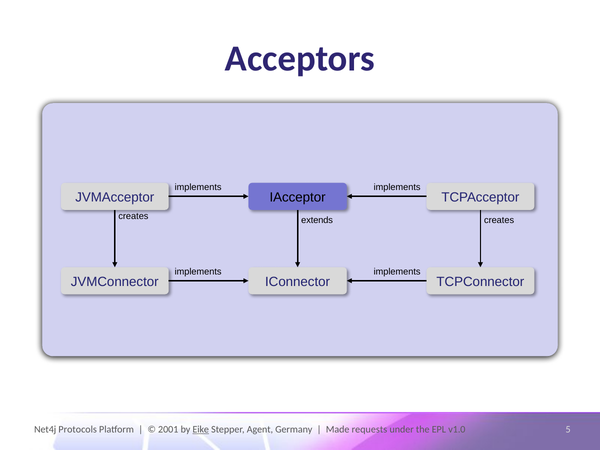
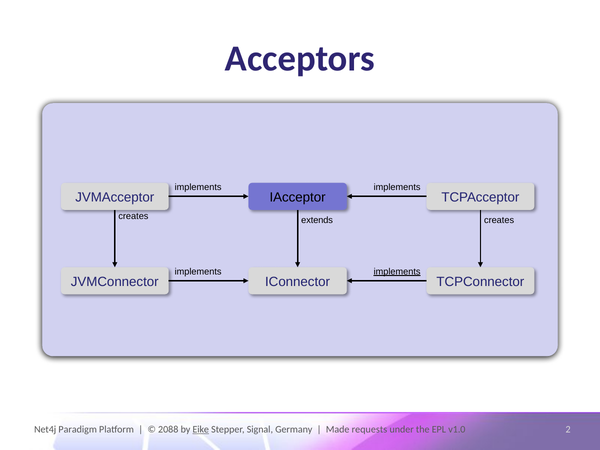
implements underline: none -> present (397, 272)
Protocols: Protocols -> Paradigm (78, 430)
2001: 2001 -> 2088 (168, 430)
Agent: Agent -> Signal (260, 430)
5: 5 -> 2 (568, 430)
